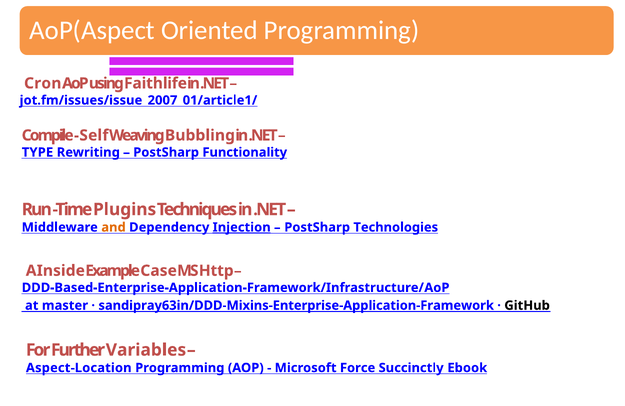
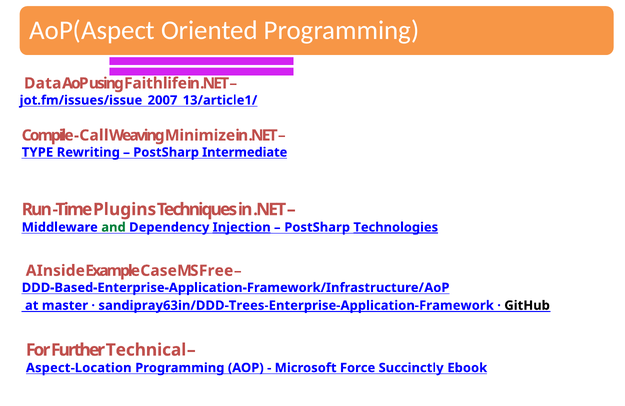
Cron: Cron -> Data (43, 83)
jot.fm/issues/issue_2007_01/article1/: jot.fm/issues/issue_2007_01/article1/ -> jot.fm/issues/issue_2007_13/article1/ (138, 100)
Self: Self -> Call (91, 135)
Bubbling: Bubbling -> Minimize (200, 135)
Functionality: Functionality -> Intermediate (245, 152)
and colour: orange -> green (114, 227)
Technologies underline: none -> present (396, 227)
Http: Http -> Free (216, 271)
sandipray63in/DDD-Mixins-Enterprise-Application-Framework: sandipray63in/DDD-Mixins-Enterprise-Application-Framework -> sandipray63in/DDD-Trees-Enterprise-Application-Framework (296, 306)
Variables: Variables -> Technical (146, 350)
